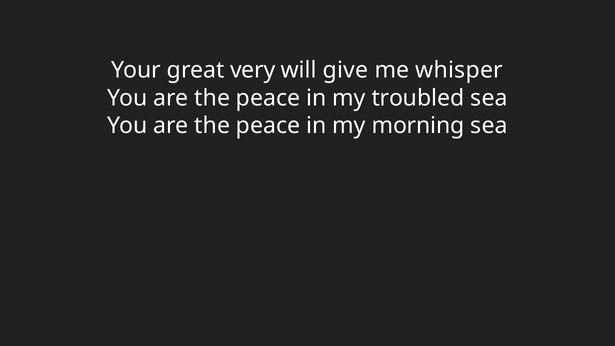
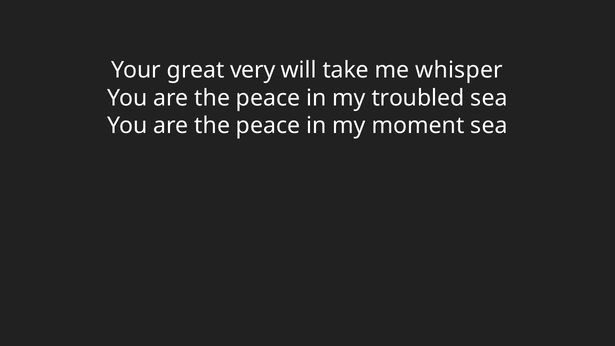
give: give -> take (346, 70)
morning: morning -> moment (418, 126)
